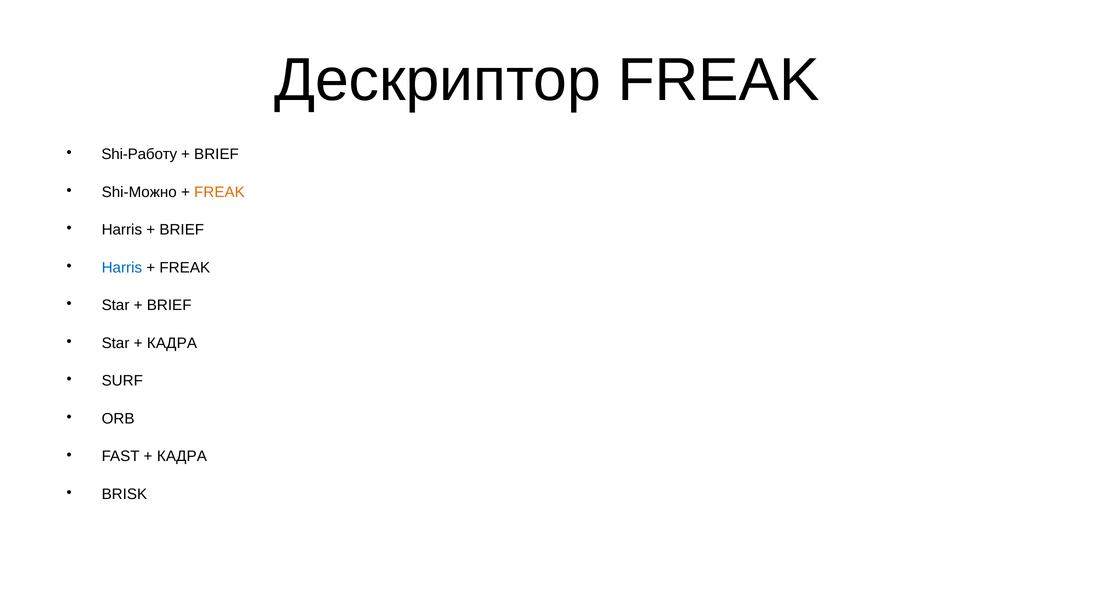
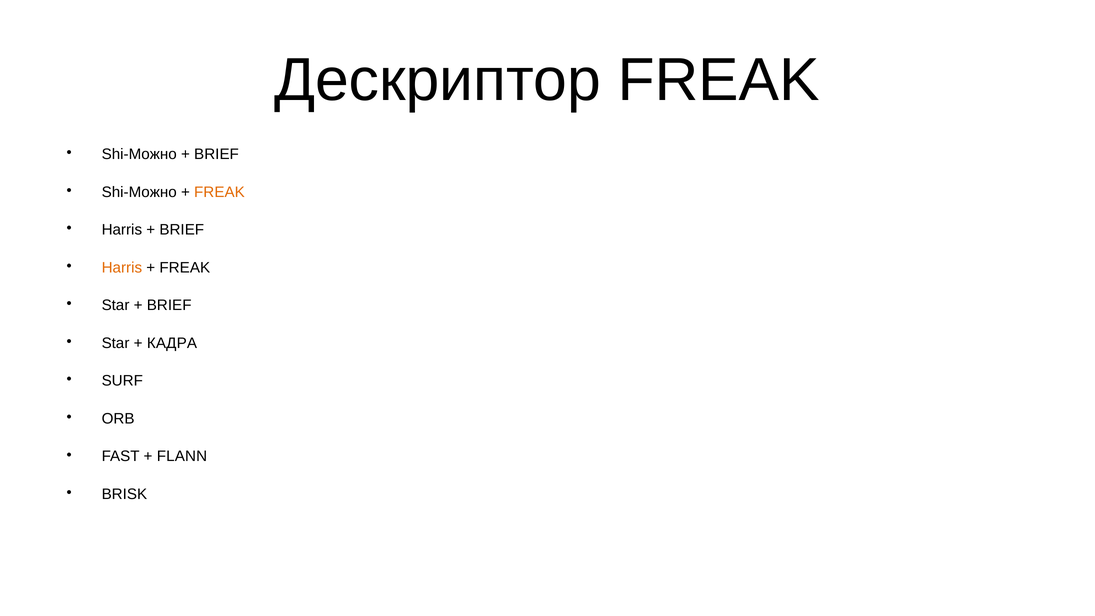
Shi-Работу: Shi-Работу -> Shi-Можно (139, 154)
Harris colour: blue -> orange (122, 268)
КАДРА: КАДРА -> FLANN (182, 456)
